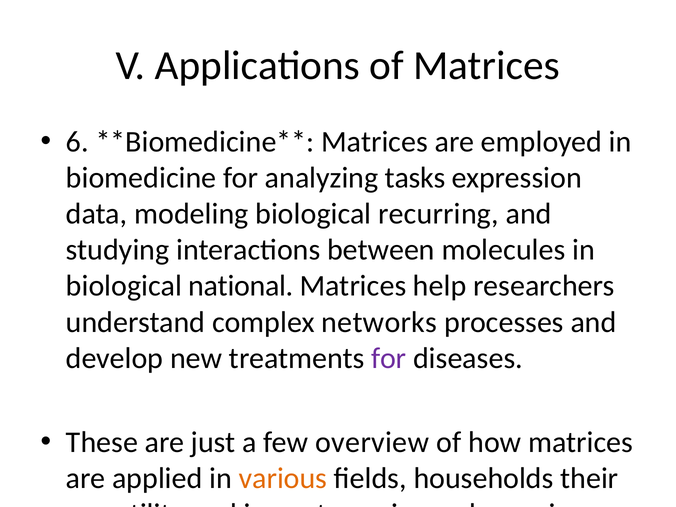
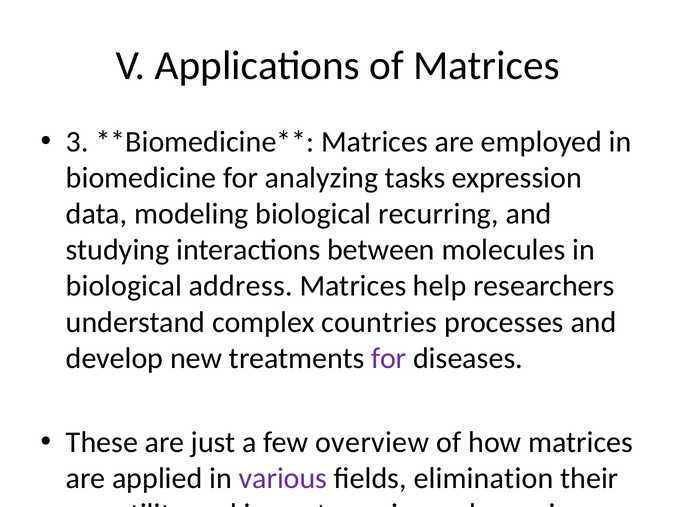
6: 6 -> 3 (77, 142)
national: national -> address (241, 286)
networks: networks -> countries (379, 322)
various colour: orange -> purple (283, 478)
households: households -> elimination (483, 478)
